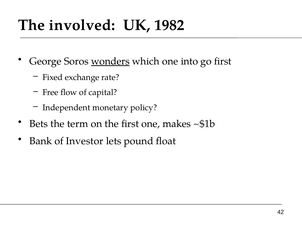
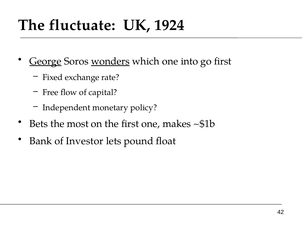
involved: involved -> fluctuate (82, 25)
1982: 1982 -> 1924 (169, 25)
George underline: none -> present (46, 61)
term: term -> most (78, 124)
